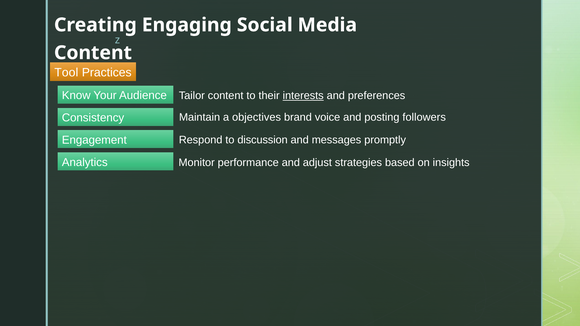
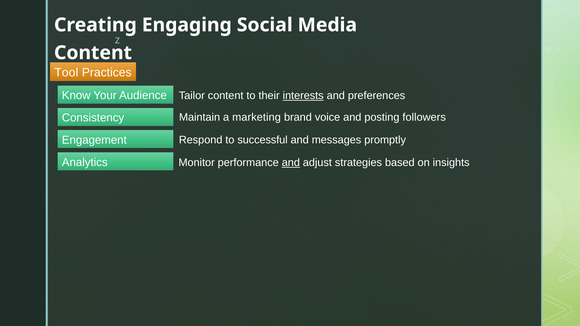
objectives: objectives -> marketing (257, 117)
discussion: discussion -> successful (263, 140)
and underline: none -> present (291, 163)
